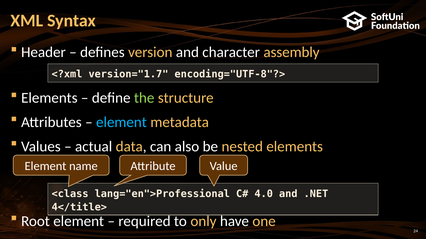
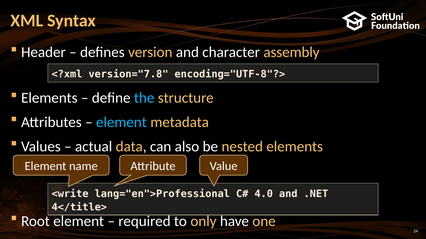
version="1.7: version="1.7 -> version="7.8 (128, 74)
the colour: light green -> light blue (144, 98)
<class: <class -> <write (70, 194)
